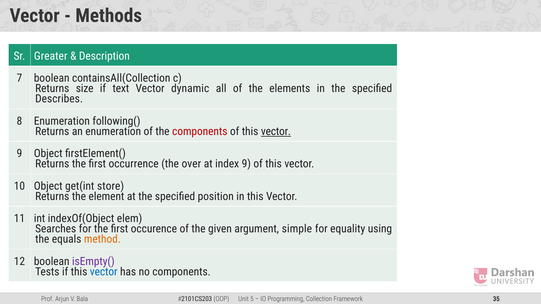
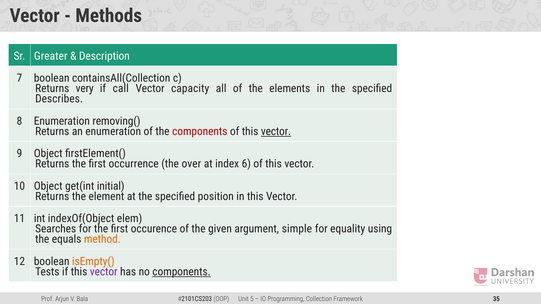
size: size -> very (85, 89)
text: text -> call (121, 89)
dynamic: dynamic -> capacity (190, 89)
following(: following( -> removing( (116, 121)
index 9: 9 -> 6 (246, 164)
store: store -> initial (111, 186)
isEmpty( colour: purple -> orange (93, 262)
vector colour: blue -> purple (104, 272)
components underline: none -> present (182, 272)
